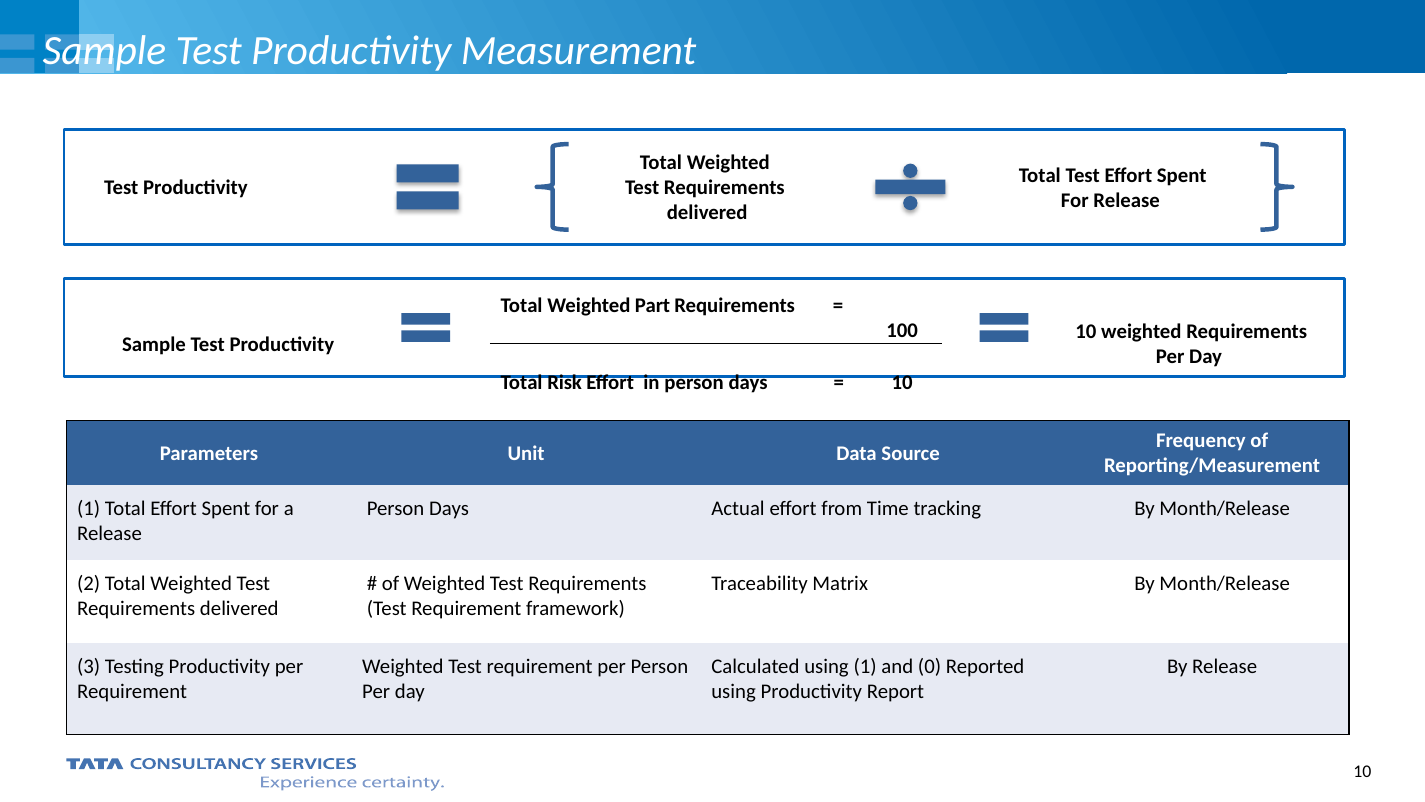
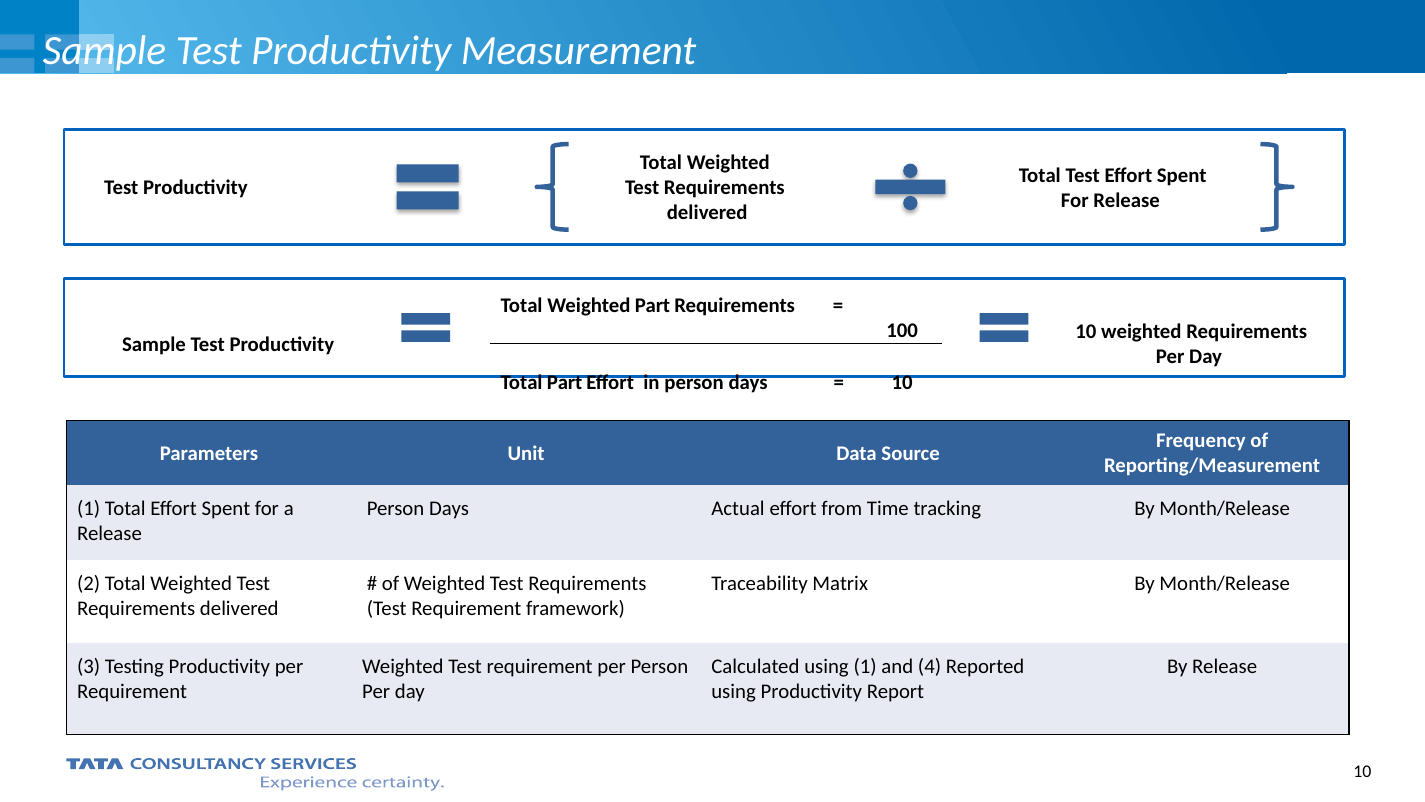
Total Risk: Risk -> Part (565, 383)
0: 0 -> 4 (930, 666)
